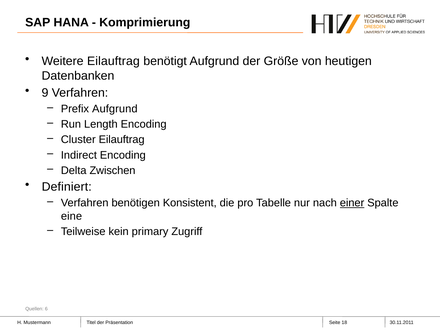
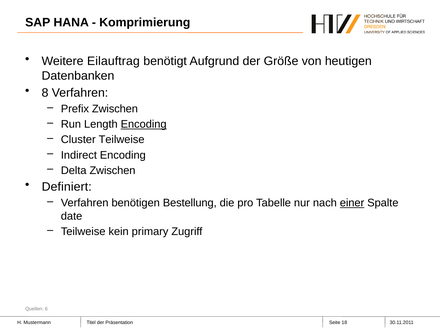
9: 9 -> 8 (45, 93)
Prefix Aufgrund: Aufgrund -> Zwischen (115, 109)
Encoding underline: none -> present (144, 124)
Cluster Eilauftrag: Eilauftrag -> Teilweise (122, 140)
Konsistent: Konsistent -> Bestellung (190, 203)
eine: eine -> date (72, 216)
